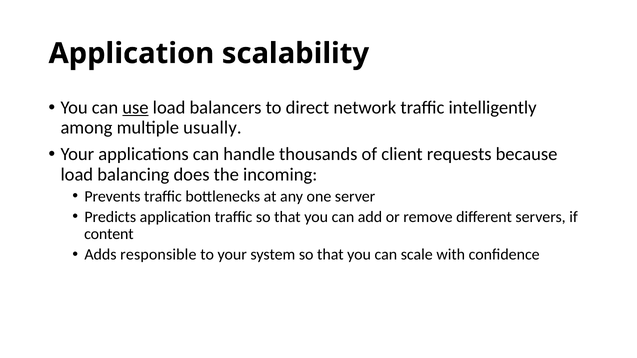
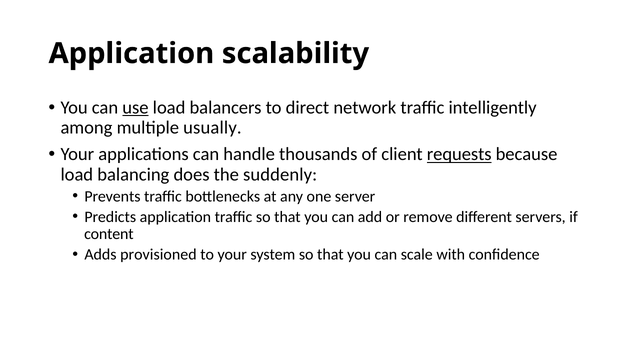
requests underline: none -> present (459, 154)
incoming: incoming -> suddenly (280, 175)
responsible: responsible -> provisioned (158, 255)
